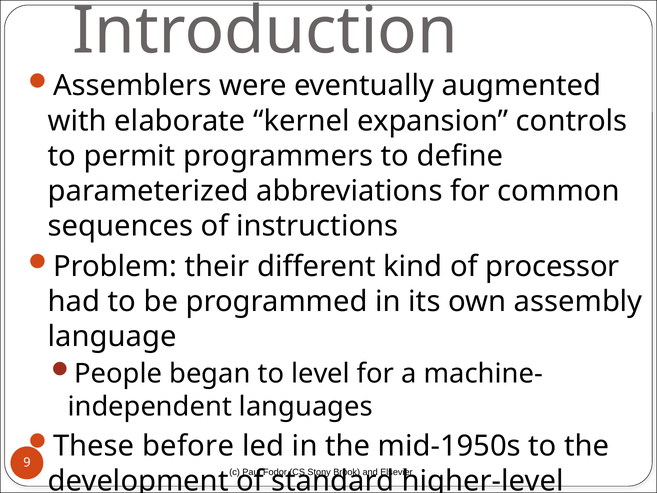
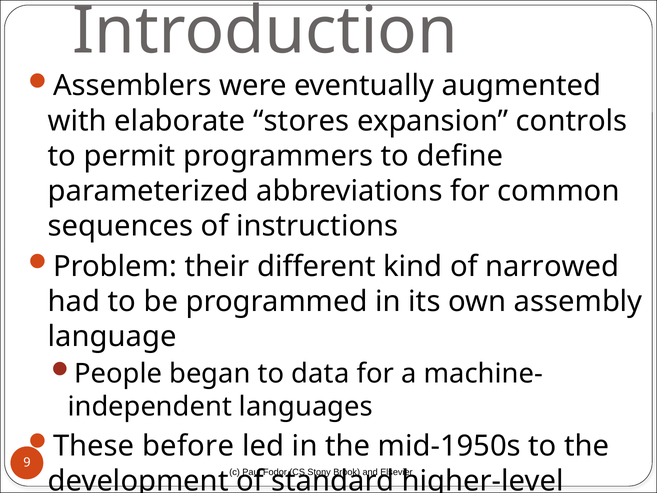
kernel: kernel -> stores (301, 121)
processor: processor -> narrowed (552, 266)
to level: level -> data (320, 374)
